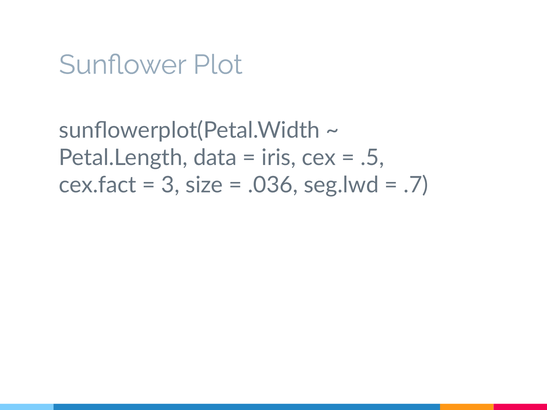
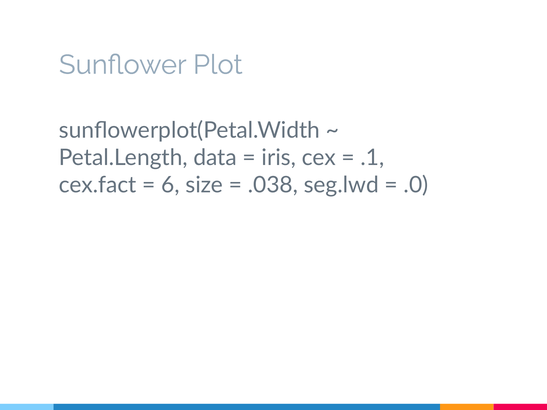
.5: .5 -> .1 (372, 158)
3: 3 -> 6 (171, 185)
.036: .036 -> .038 (273, 185)
.7: .7 -> .0 (416, 185)
